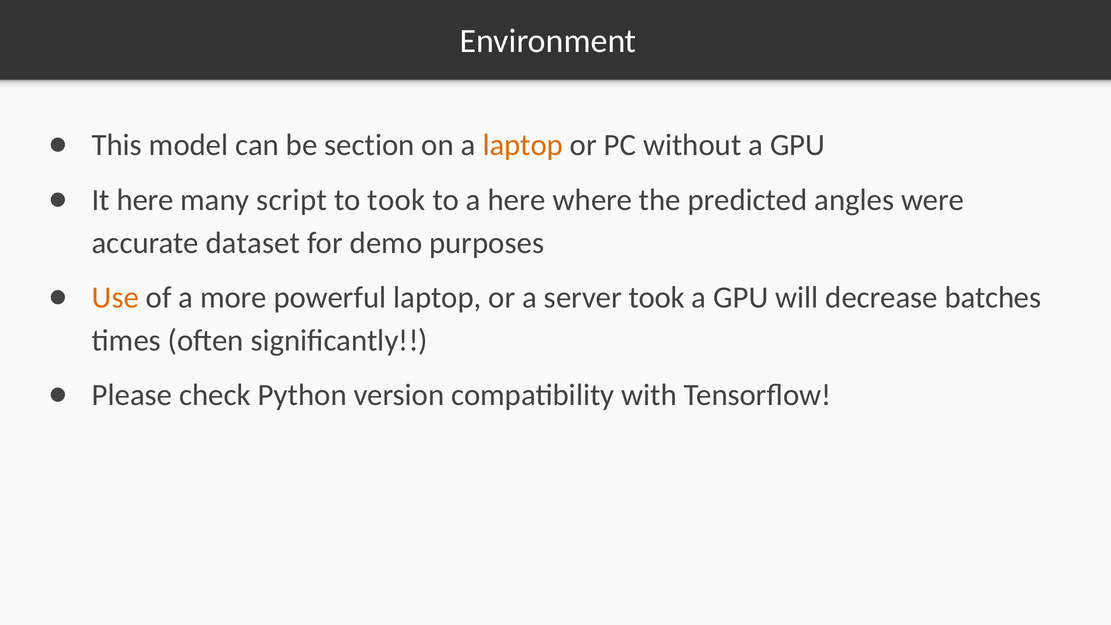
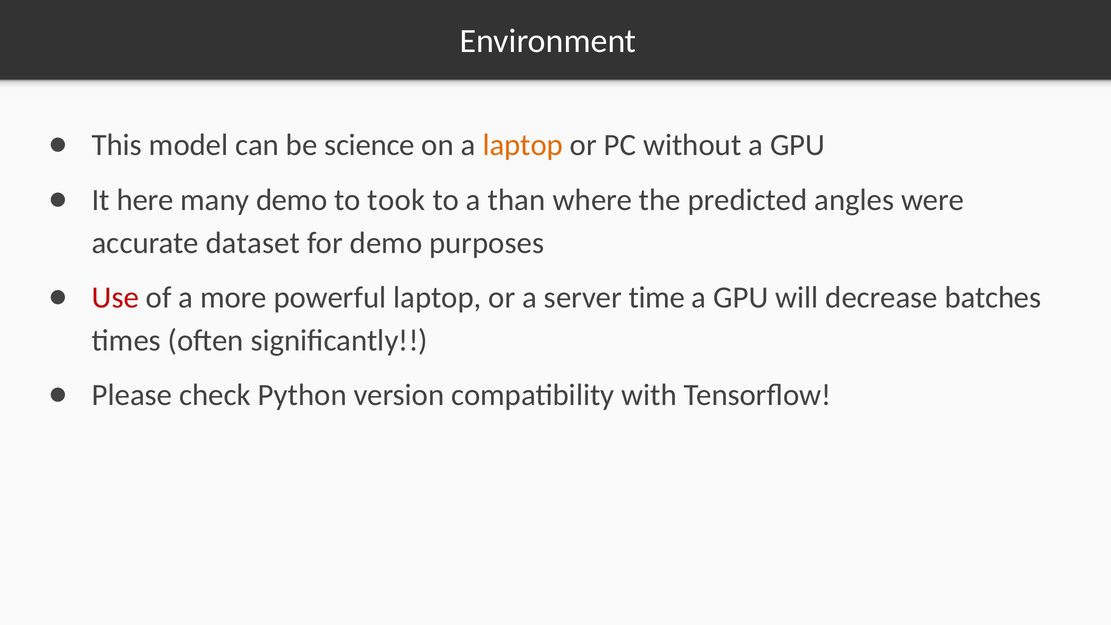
section: section -> science (370, 145)
many script: script -> demo (292, 200)
a here: here -> than (517, 200)
Use colour: orange -> red (115, 298)
server took: took -> time (657, 298)
